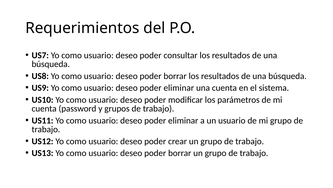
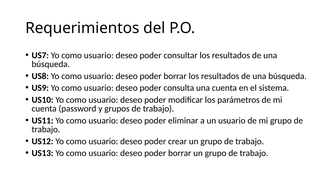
eliminar: eliminar -> consulta (179, 88)
